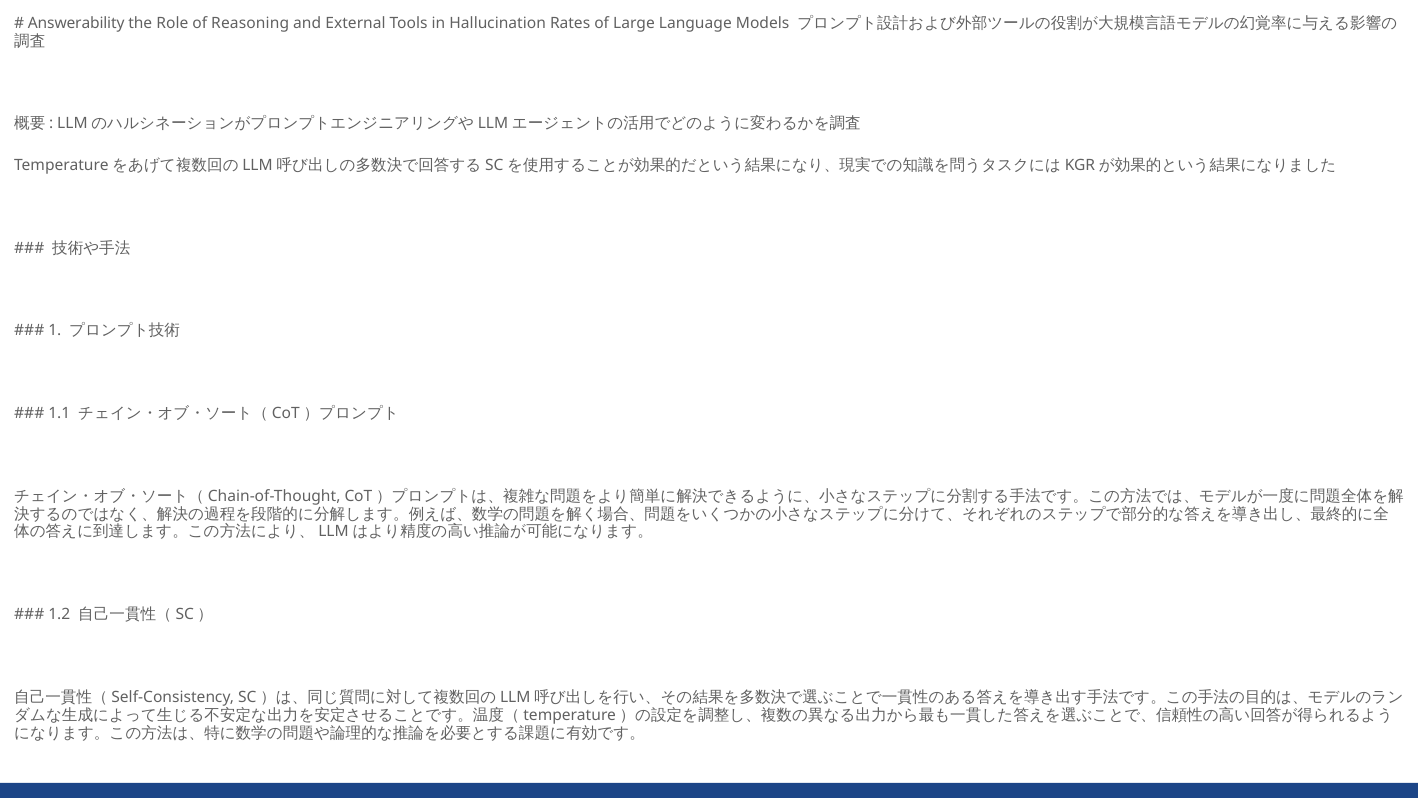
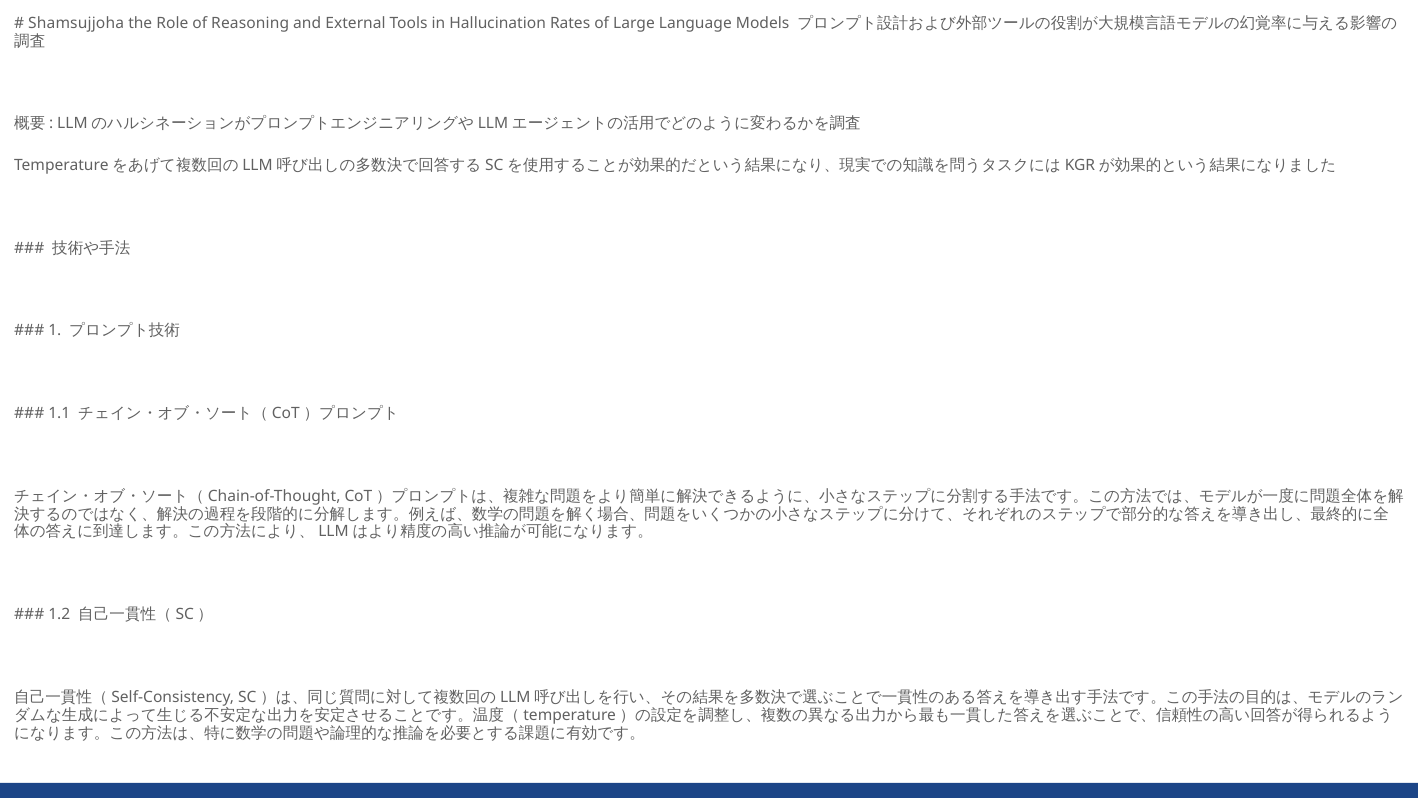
Answerability: Answerability -> Shamsujjoha (76, 23)
